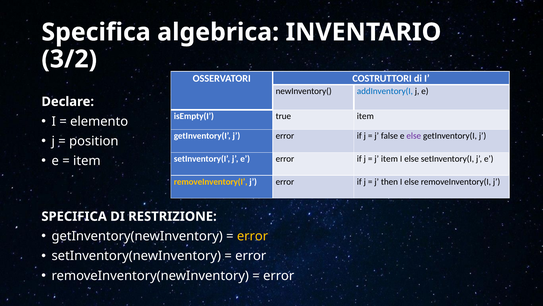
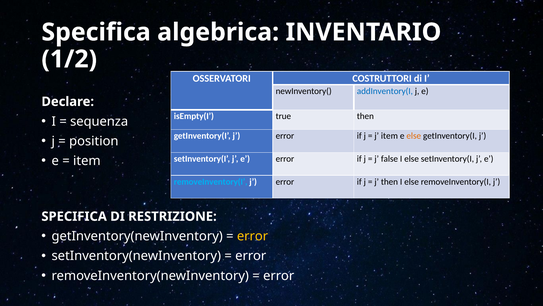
3/2: 3/2 -> 1/2 (69, 59)
true item: item -> then (365, 116)
elemento: elemento -> sequenza (99, 121)
j false: false -> item (389, 136)
else colour: purple -> orange (414, 136)
j item: item -> false (389, 159)
removeInventory(I colour: yellow -> light blue (211, 181)
